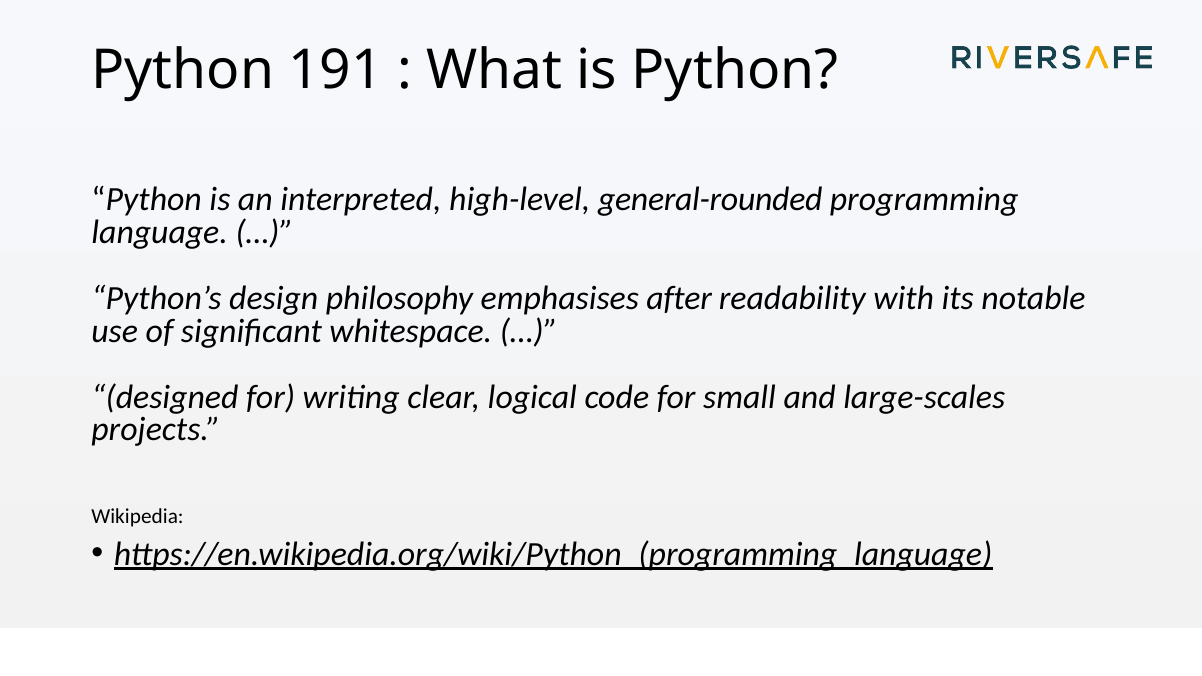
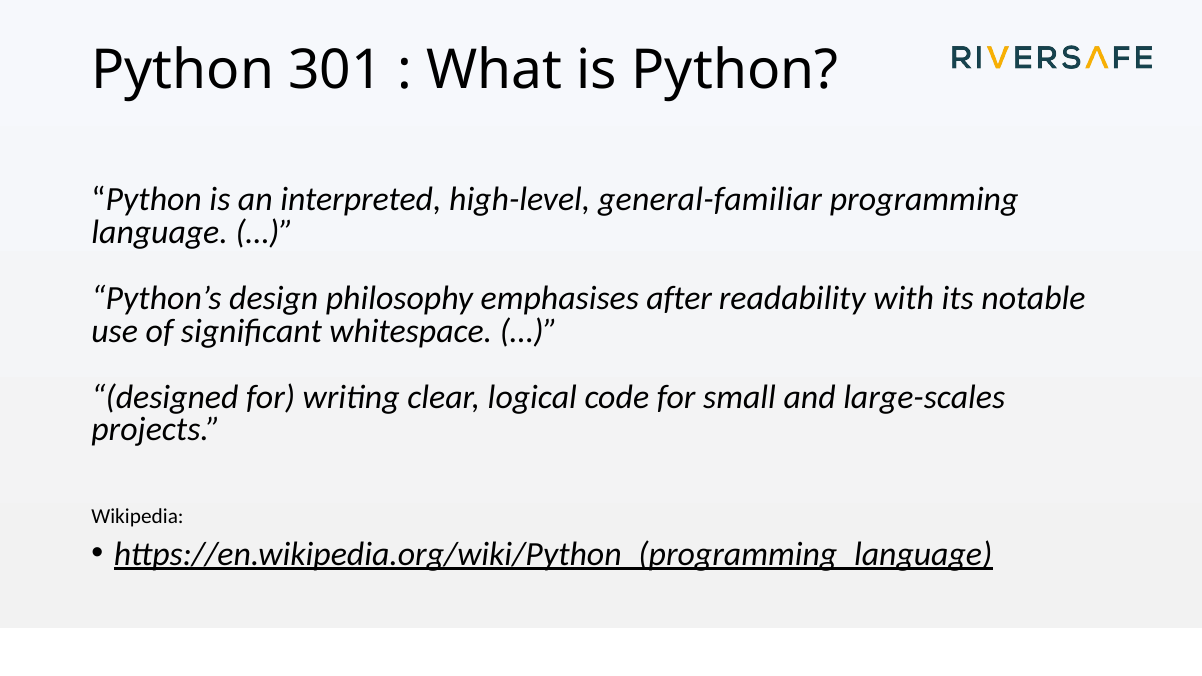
191: 191 -> 301 (336, 70)
general-rounded: general-rounded -> general-familiar (710, 200)
